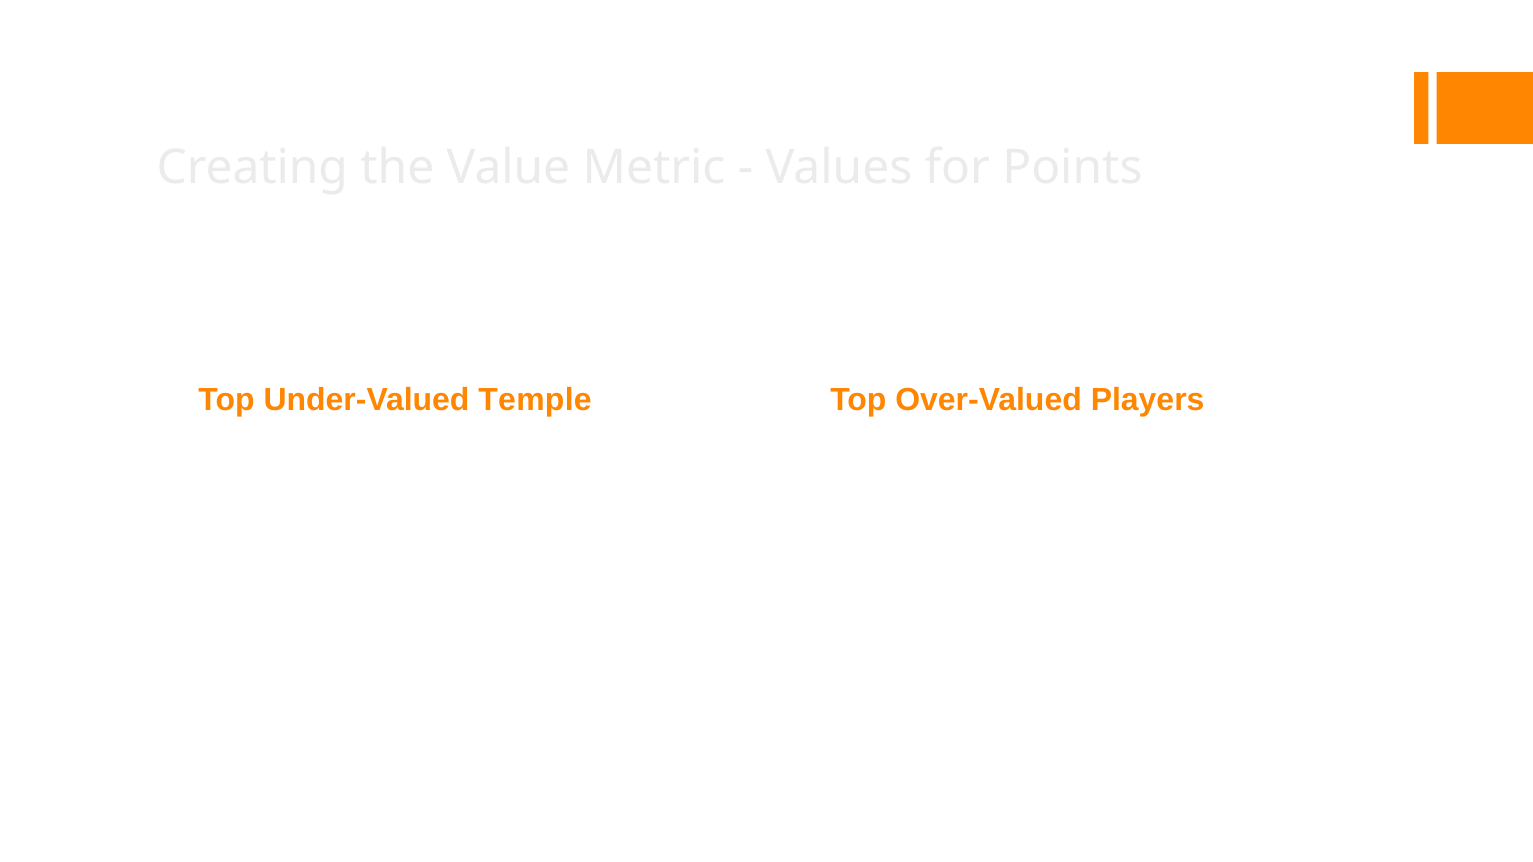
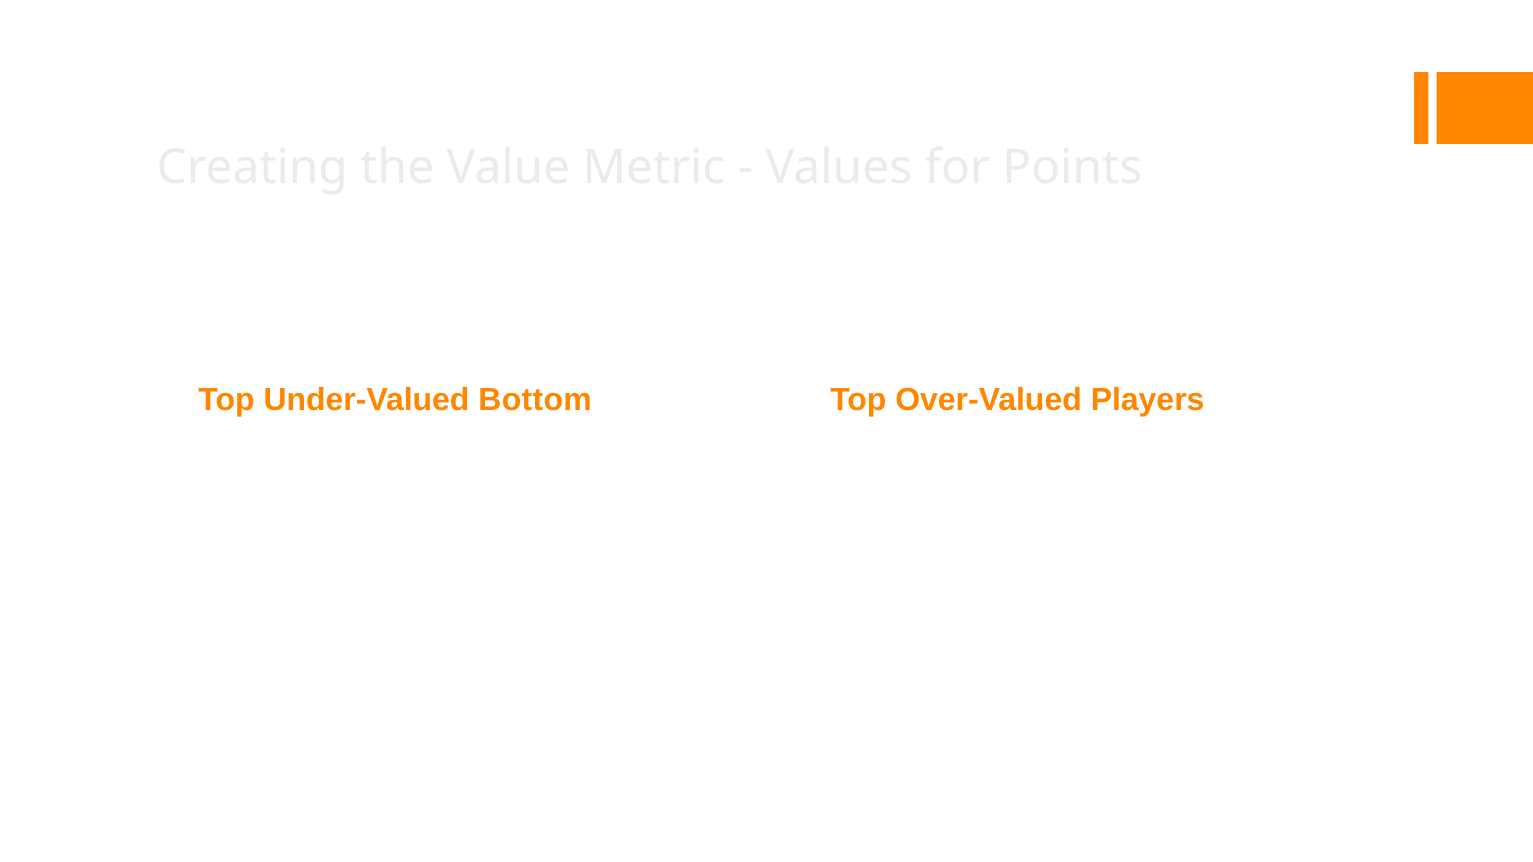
Temple: Temple -> Bottom (535, 400)
